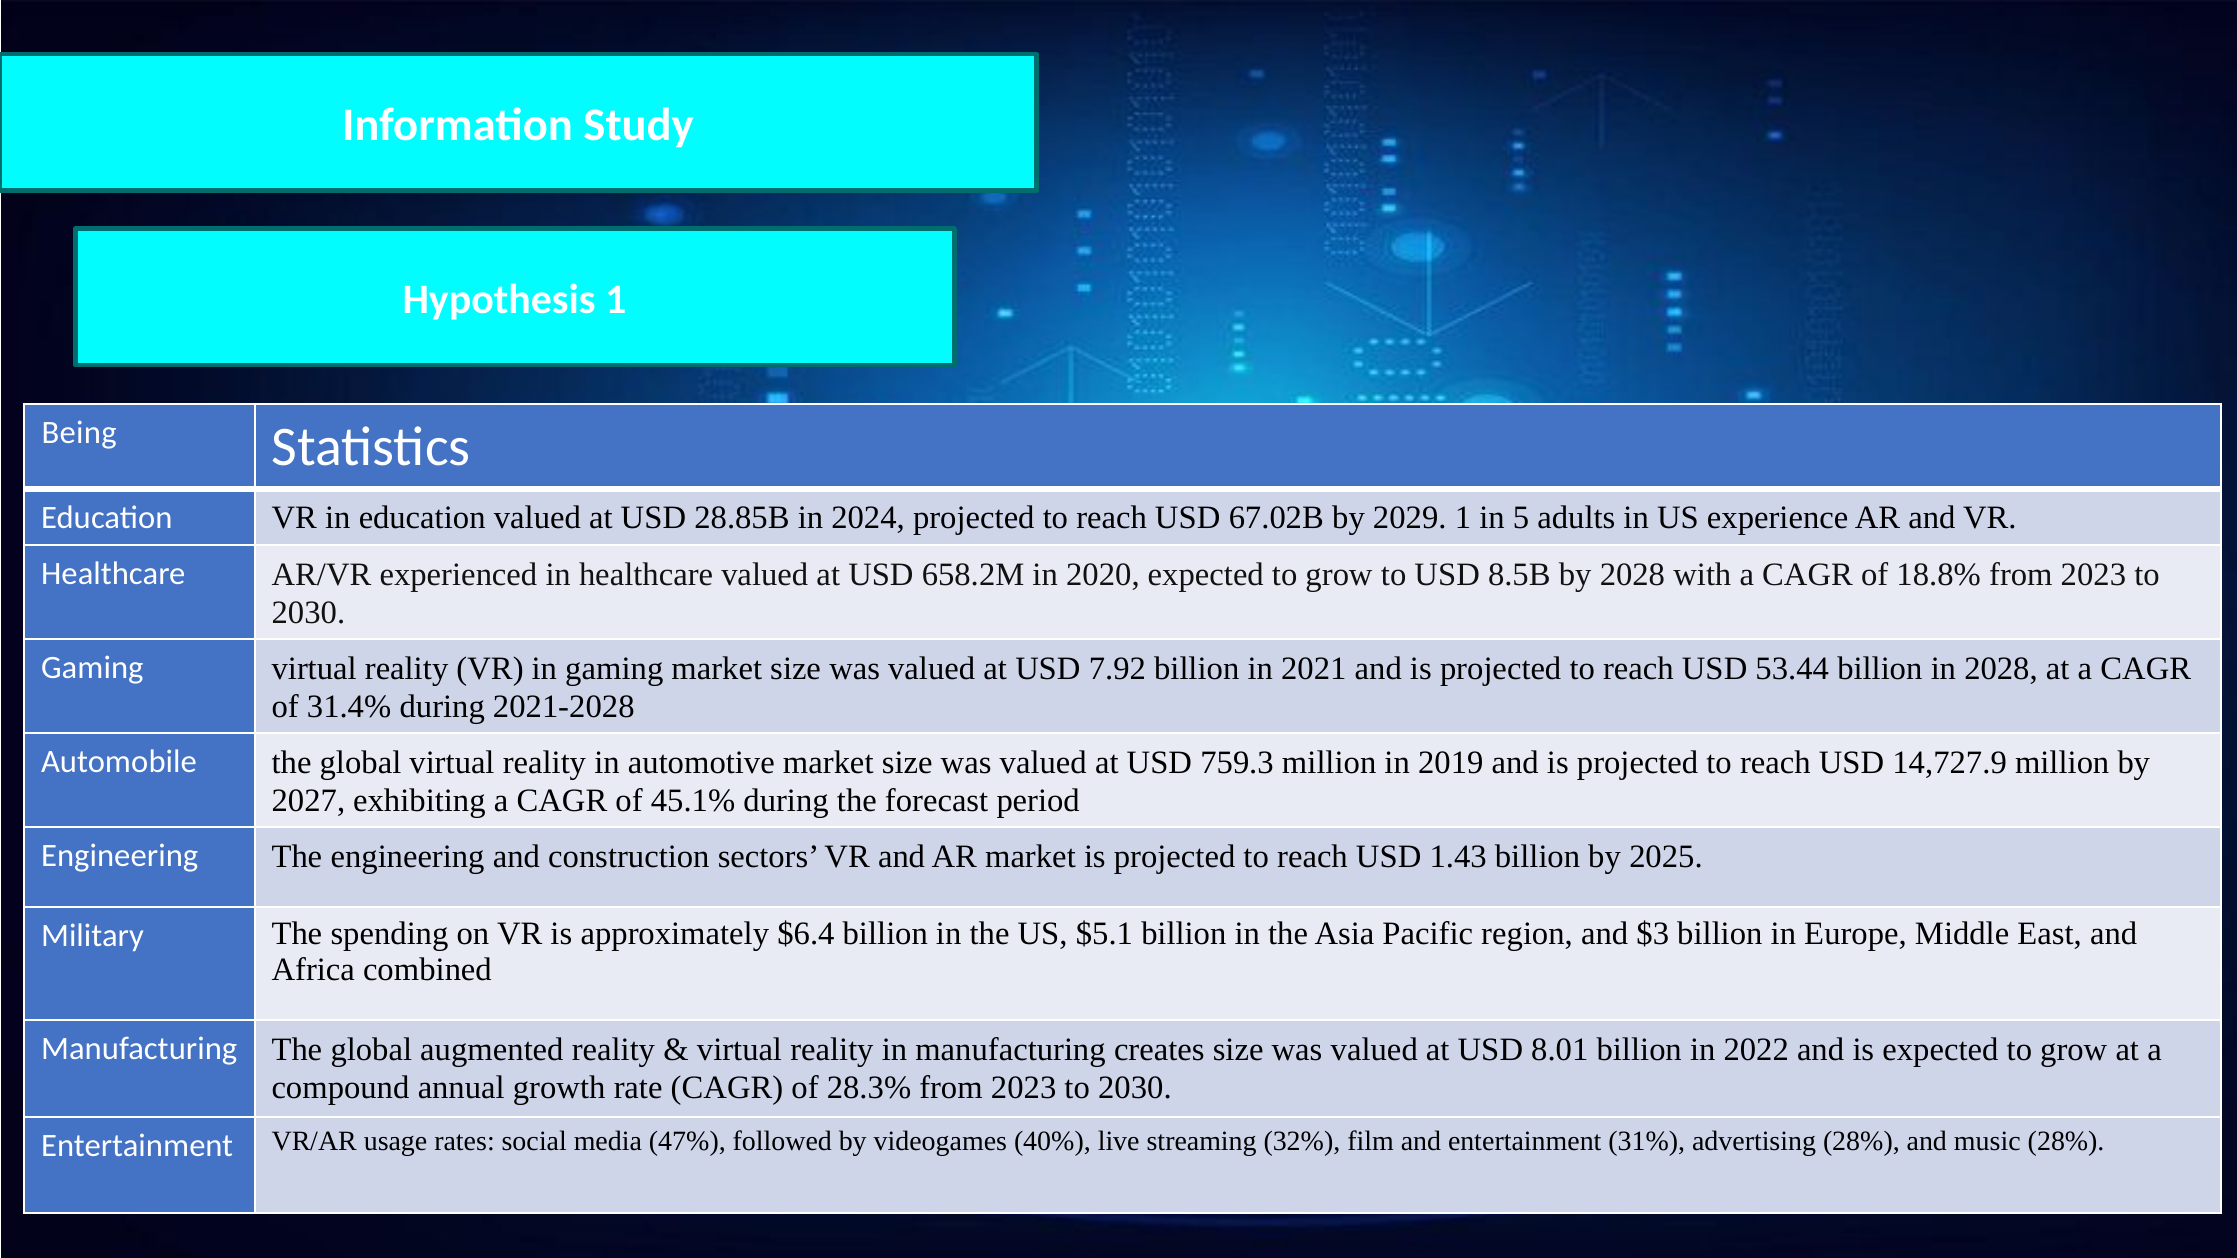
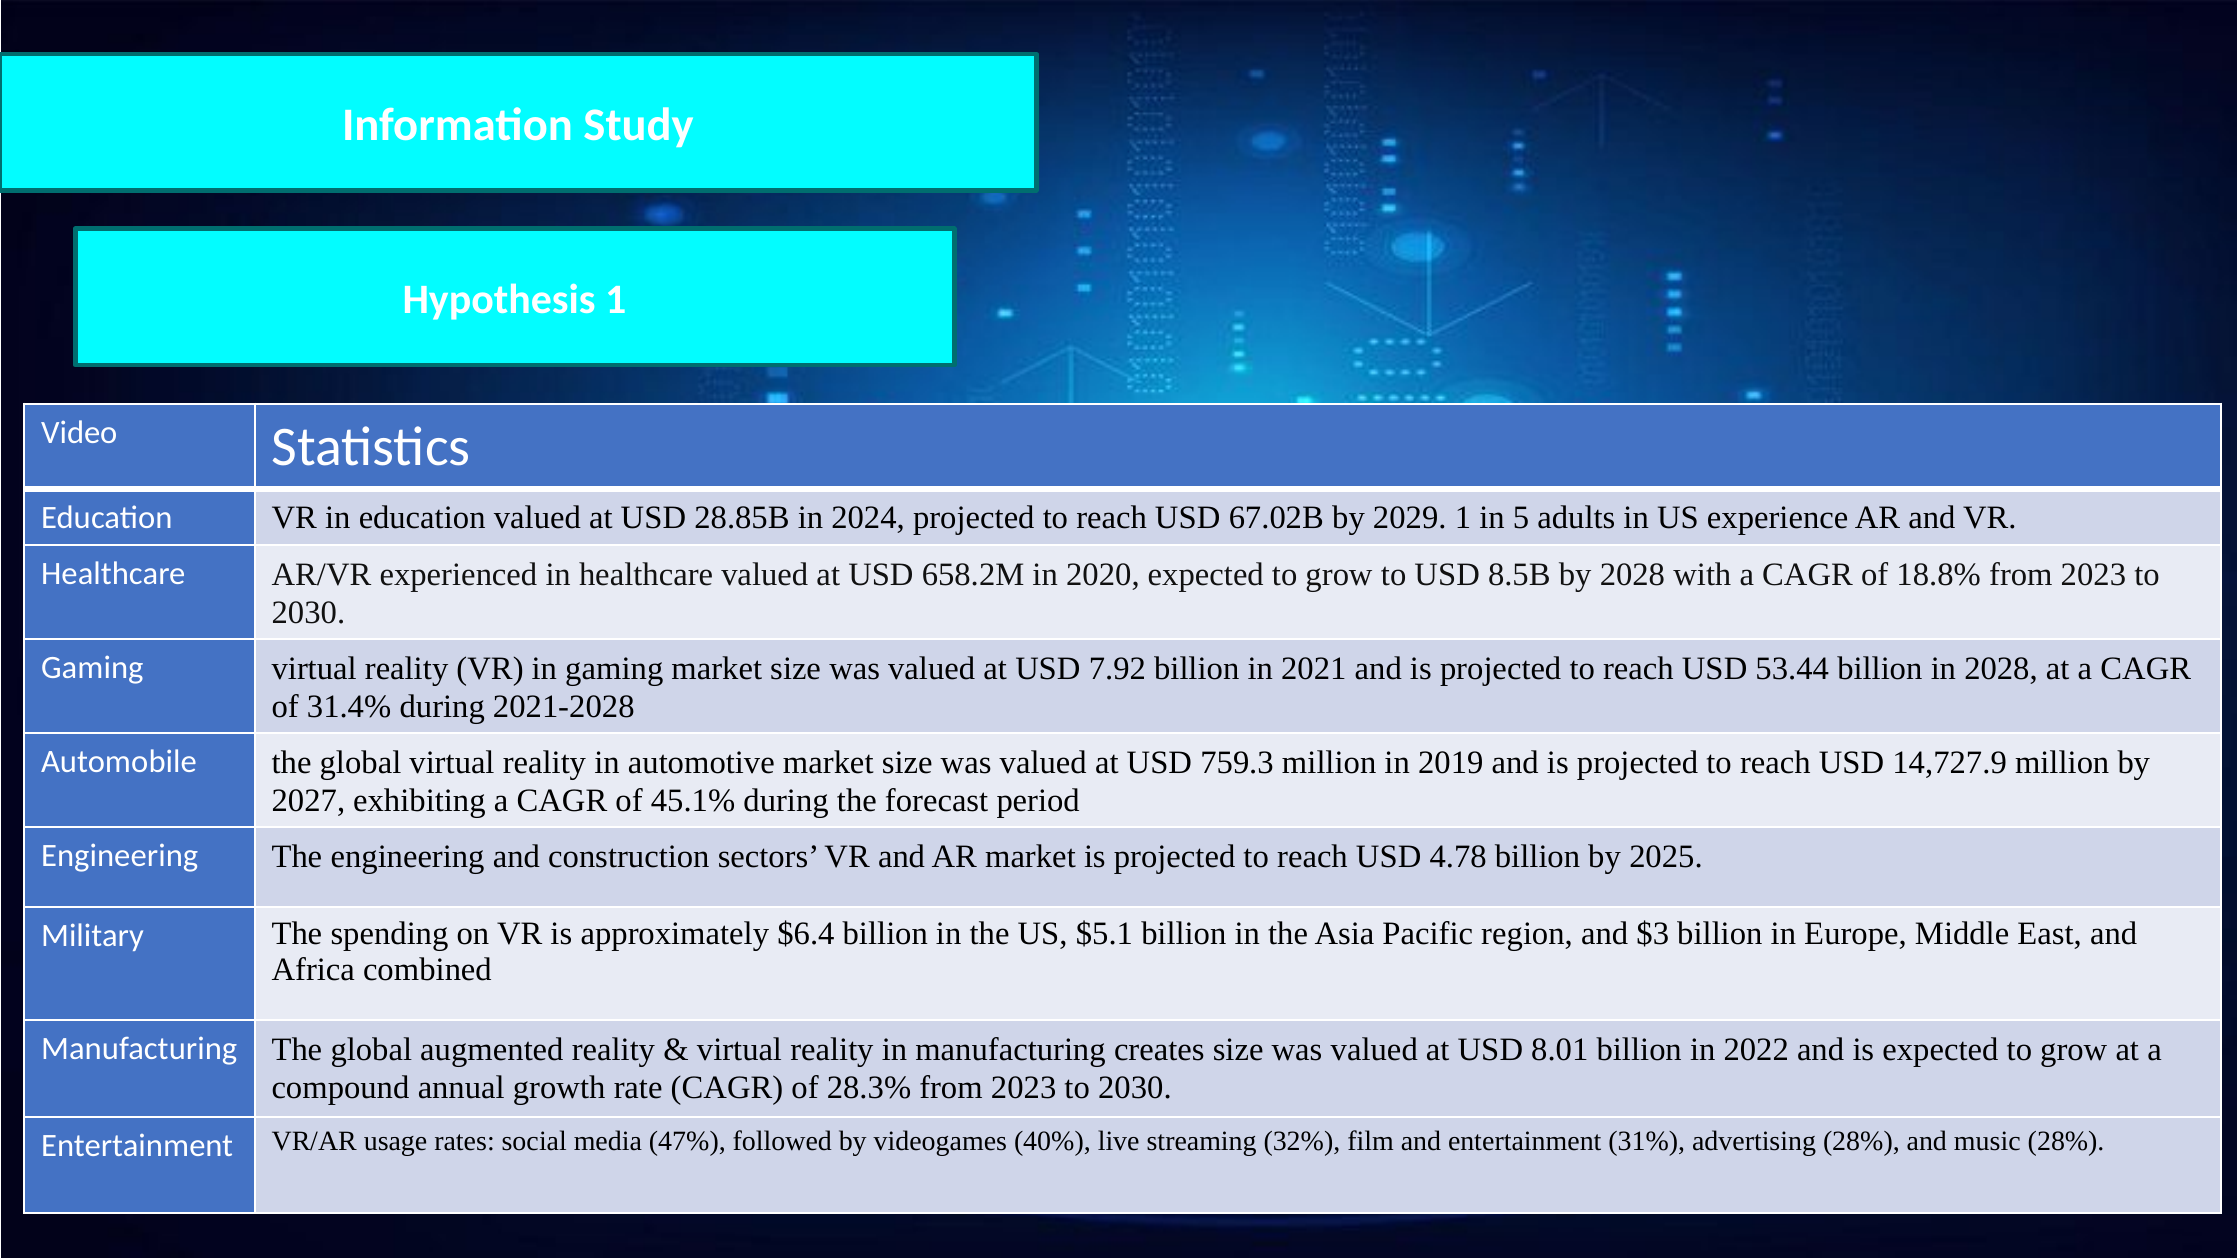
Being: Being -> Video (79, 432)
1.43: 1.43 -> 4.78 (1458, 857)
